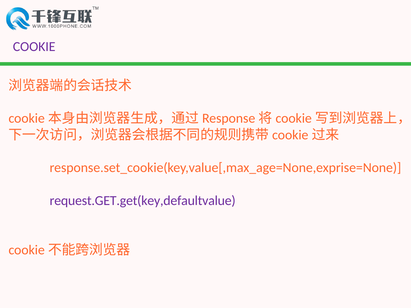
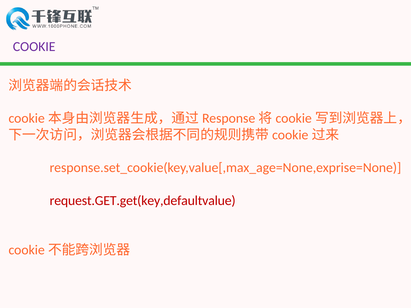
request.GET.get(key,defaultvalue colour: purple -> red (143, 201)
